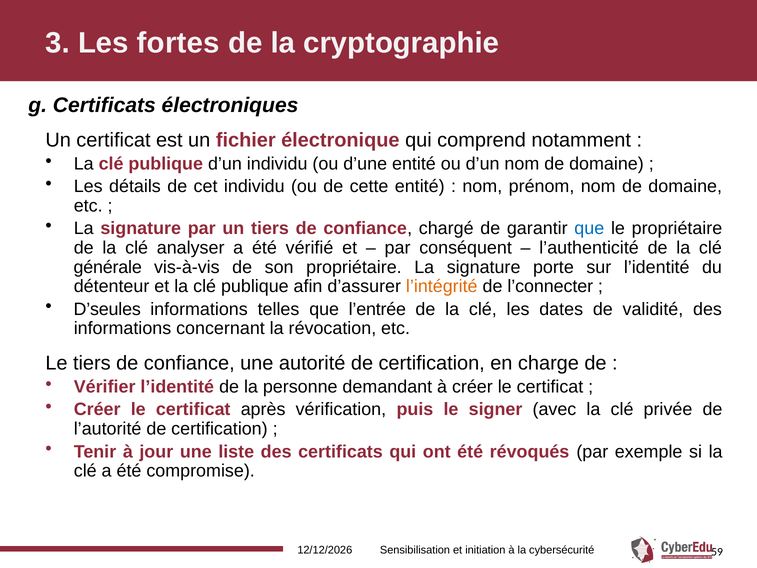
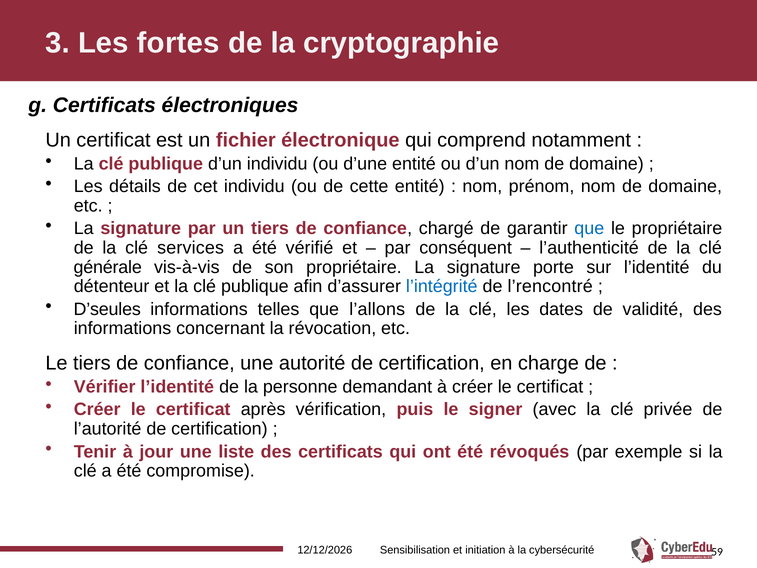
analyser: analyser -> services (191, 248)
l’intégrité colour: orange -> blue (442, 286)
l’connecter: l’connecter -> l’rencontré (550, 286)
l’entrée: l’entrée -> l’allons (377, 309)
